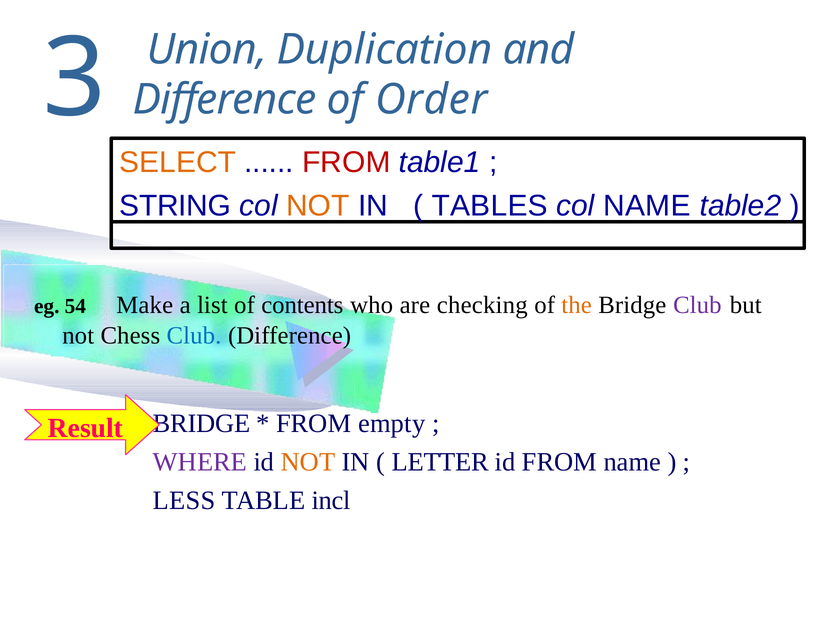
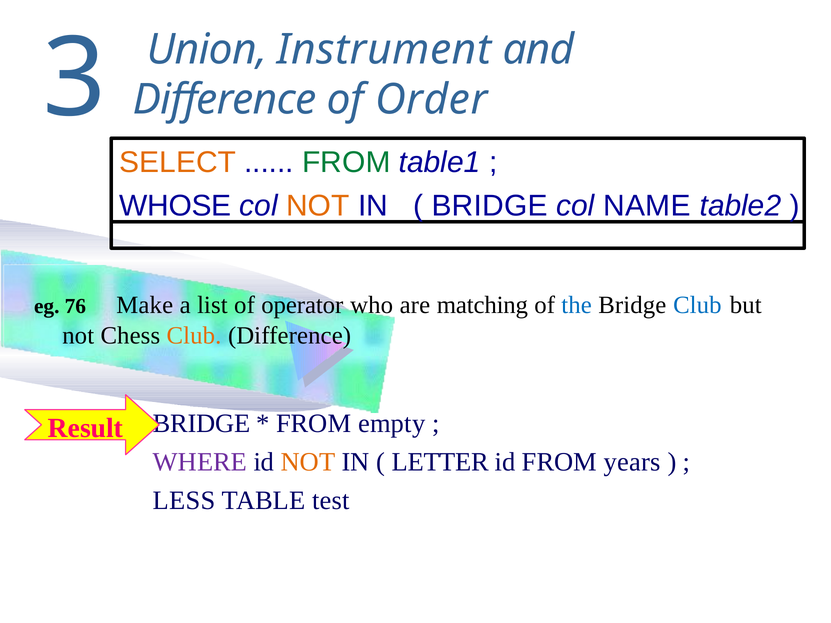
Duplication: Duplication -> Instrument (384, 50)
FROM colour: red -> green (346, 163)
STRING: STRING -> WHOSE (175, 206)
TABLES: TABLES -> BRIDGE (490, 206)
54: 54 -> 76 (75, 306)
contents: contents -> operator (302, 305)
checking: checking -> matching (482, 305)
the colour: orange -> blue (577, 305)
Club colour: purple -> blue (697, 305)
Club colour: blue -> orange (194, 335)
FROM name: name -> years (632, 462)
incl: incl -> test (331, 501)
